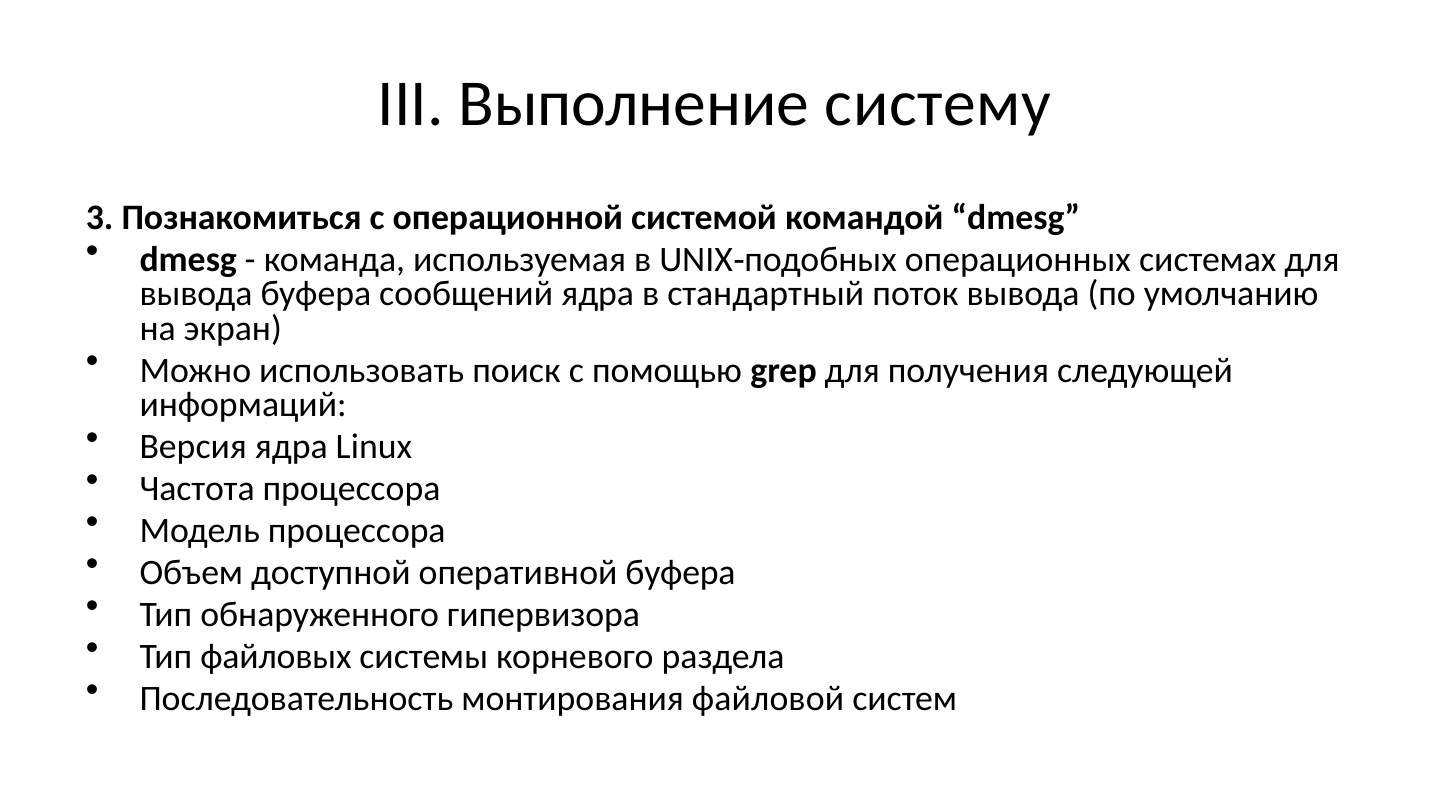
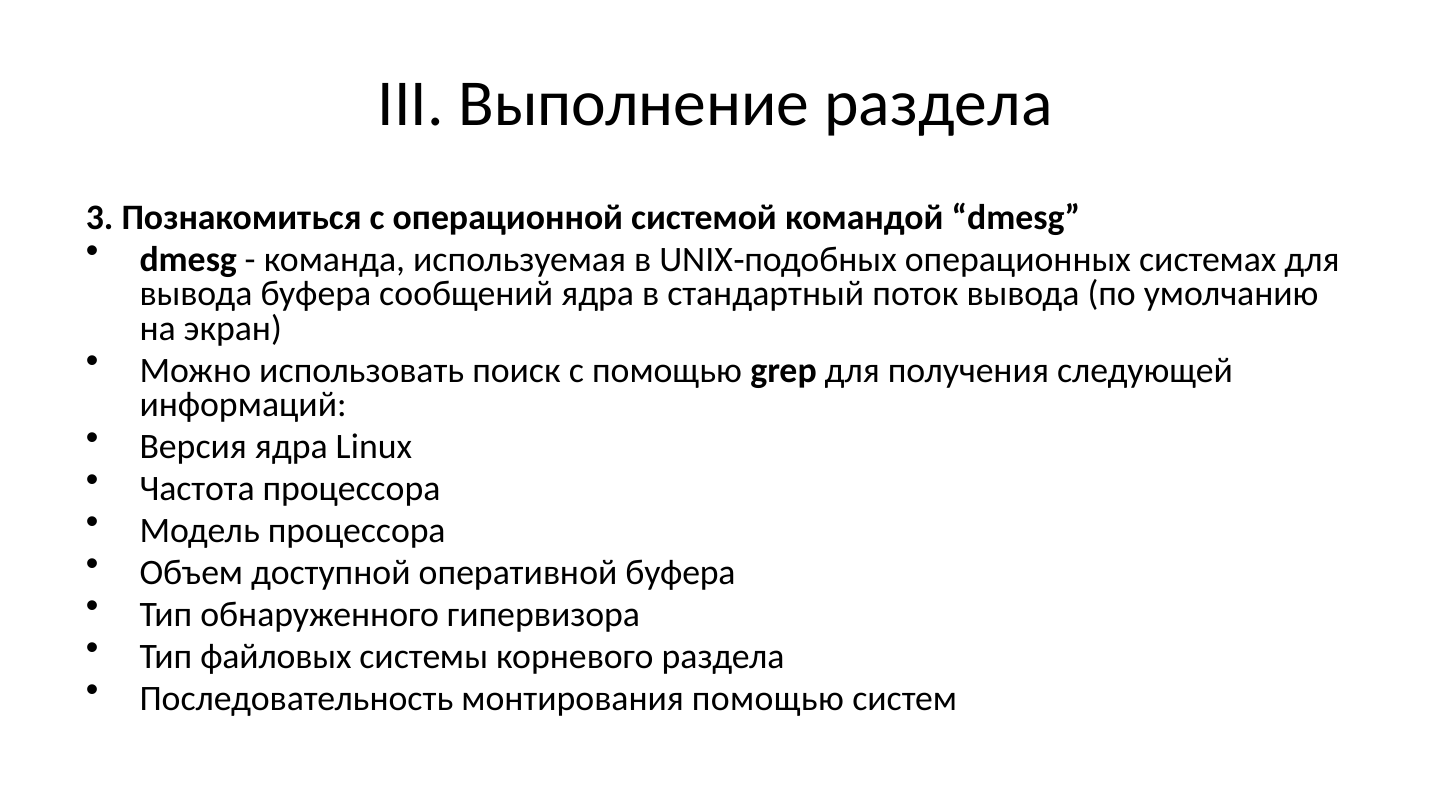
Выполнение систему: систему -> раздела (938, 104)
монтирования файловой: файловой -> помощью (768, 698)
